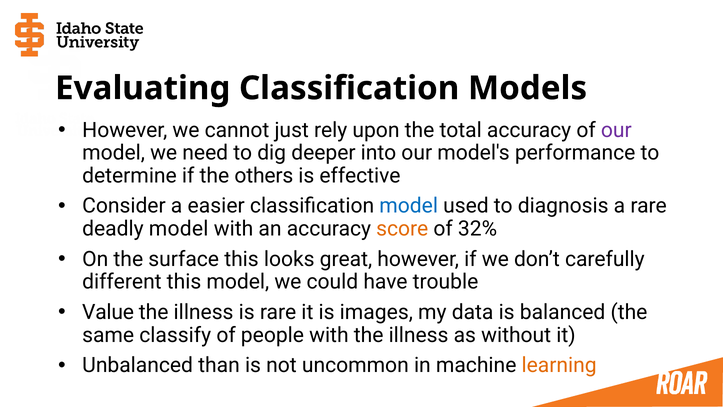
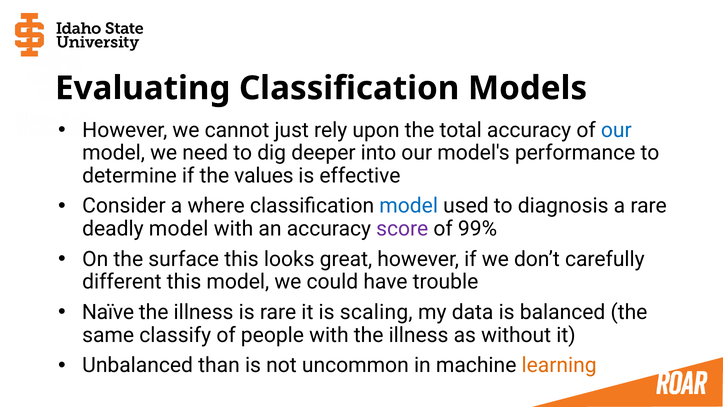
our colour: purple -> blue (616, 130)
others: others -> values (264, 176)
easier: easier -> where (216, 206)
score colour: orange -> purple (402, 229)
32%: 32% -> 99% (478, 229)
Value: Value -> Naïve (108, 312)
images: images -> scaling (376, 312)
